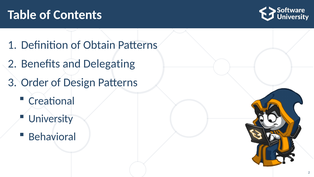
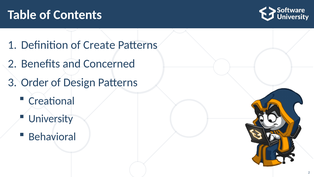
Obtain: Obtain -> Create (99, 45)
Delegating: Delegating -> Concerned (109, 64)
